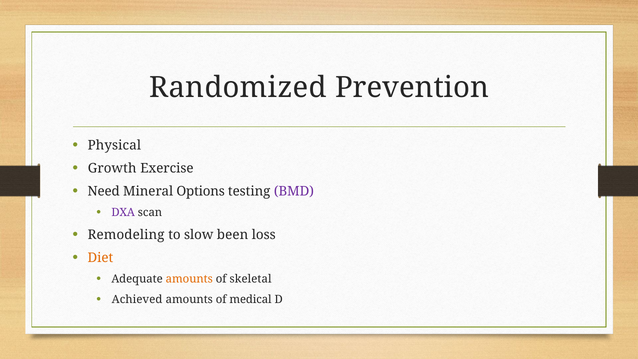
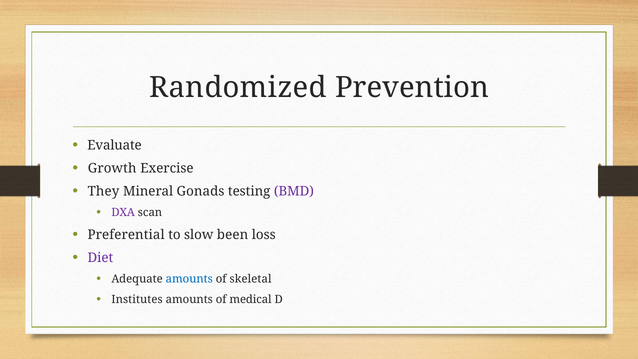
Physical: Physical -> Evaluate (115, 145)
Need: Need -> They (103, 191)
Options: Options -> Gonads (200, 191)
Remodeling: Remodeling -> Preferential (126, 235)
Diet colour: orange -> purple (100, 258)
amounts colour: orange -> blue (189, 279)
Achieved: Achieved -> Institutes (137, 299)
